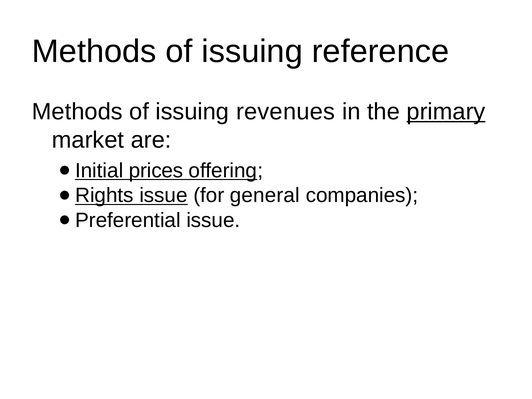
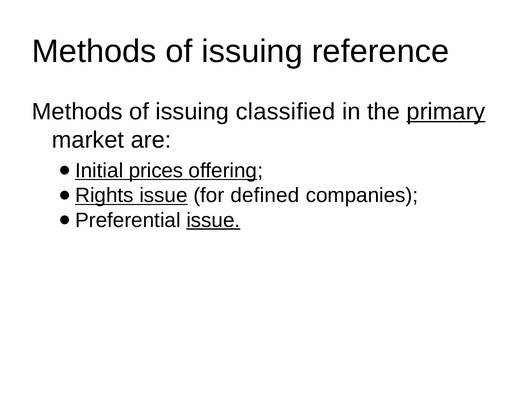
revenues: revenues -> classified (286, 112)
general: general -> defined (265, 195)
issue underline: none -> present (213, 220)
